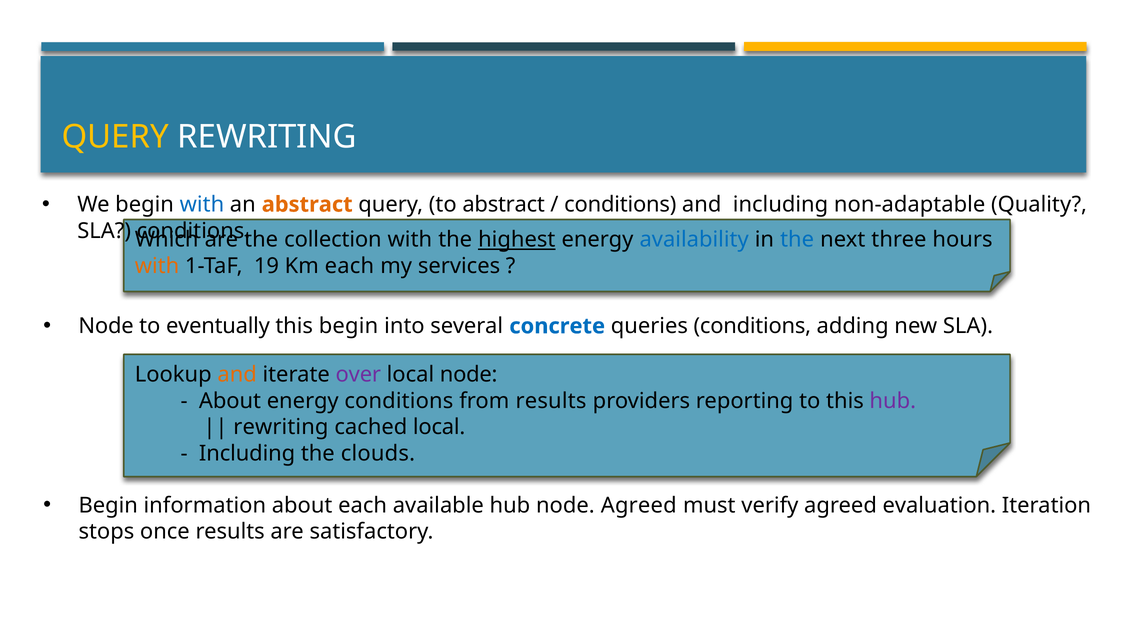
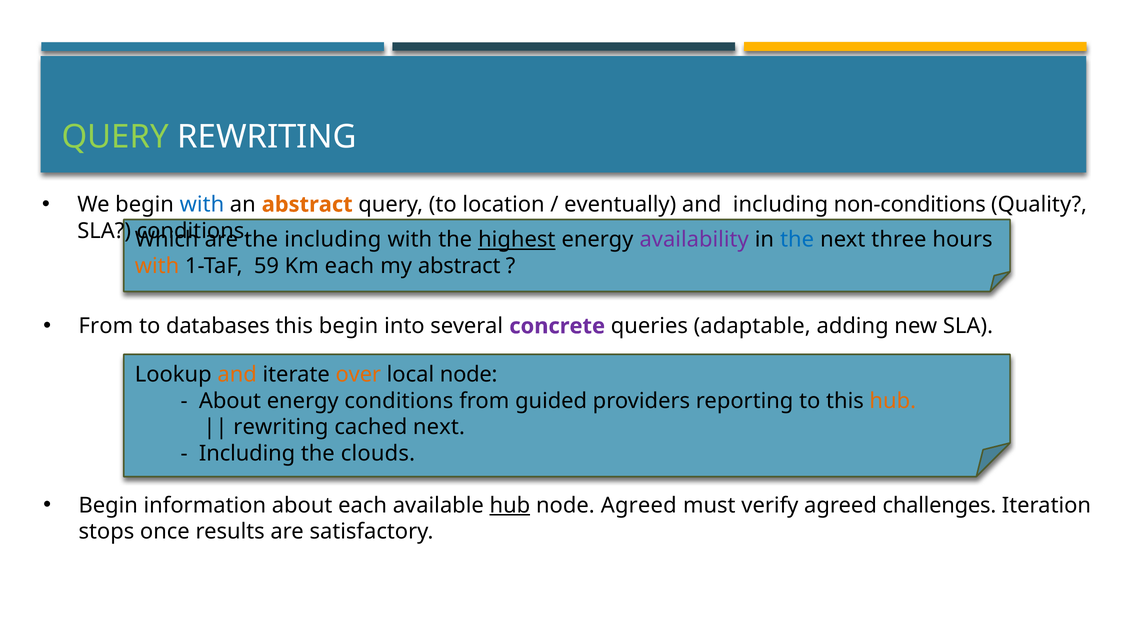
QUERY colour: yellow -> light green (115, 137)
to abstract: abstract -> location (504, 205)
conditions: conditions -> eventually (620, 205)
non-adaptable: non-adaptable -> non-conditions (910, 205)
the collection: collection -> including (333, 240)
availability colour: blue -> purple (694, 240)
19: 19 -> 59 (266, 266)
my services: services -> abstract (459, 266)
Node: Node -> From (106, 326)
eventually: eventually -> databases (218, 326)
concrete colour: blue -> purple (557, 326)
queries conditions: conditions -> adaptable (752, 326)
over colour: purple -> orange (358, 375)
from results: results -> guided (551, 401)
hub colour: purple -> orange (893, 401)
cached local: local -> next (439, 428)
hub underline: none -> present (510, 506)
evaluation: evaluation -> challenges (939, 506)
